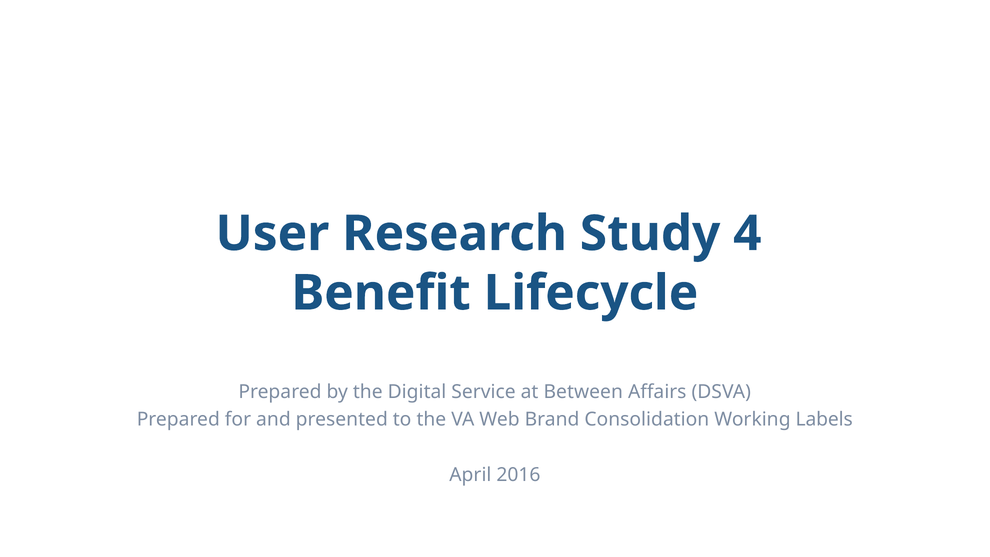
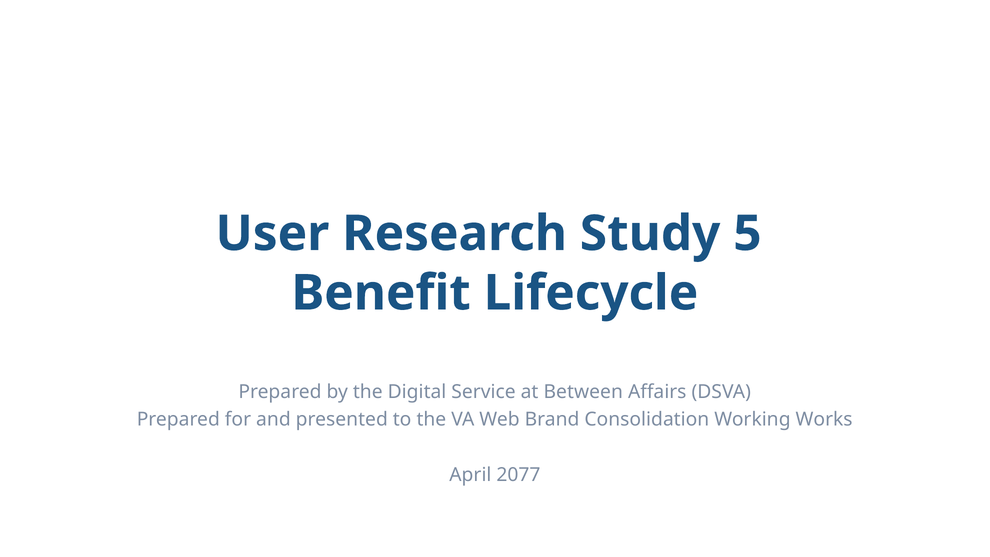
4: 4 -> 5 (747, 234)
Labels: Labels -> Works (824, 419)
2016: 2016 -> 2077 (518, 475)
